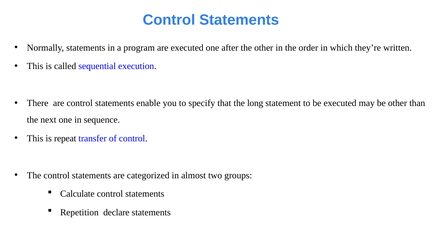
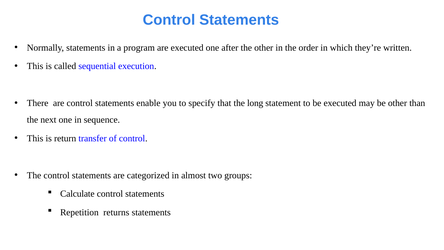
repeat: repeat -> return (65, 138)
declare: declare -> returns (116, 212)
